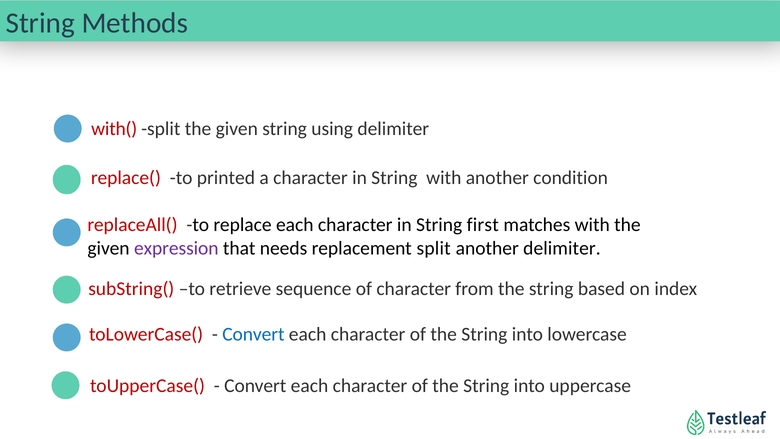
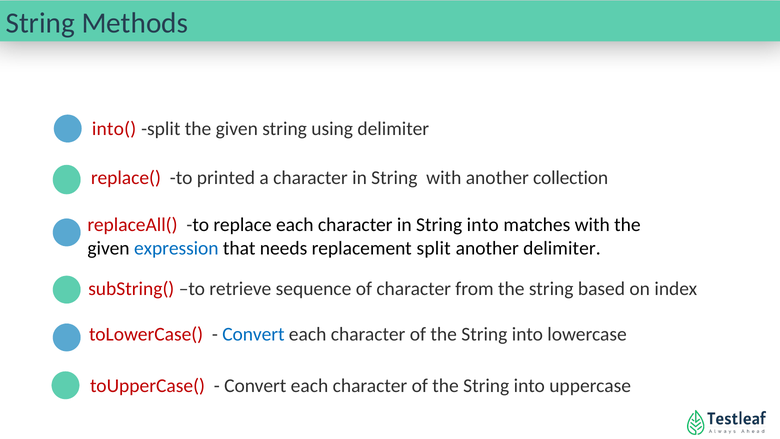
with(: with( -> into( (114, 129)
condition: condition -> collection (571, 178)
in String first: first -> into (483, 225)
expression colour: purple -> blue (176, 248)
